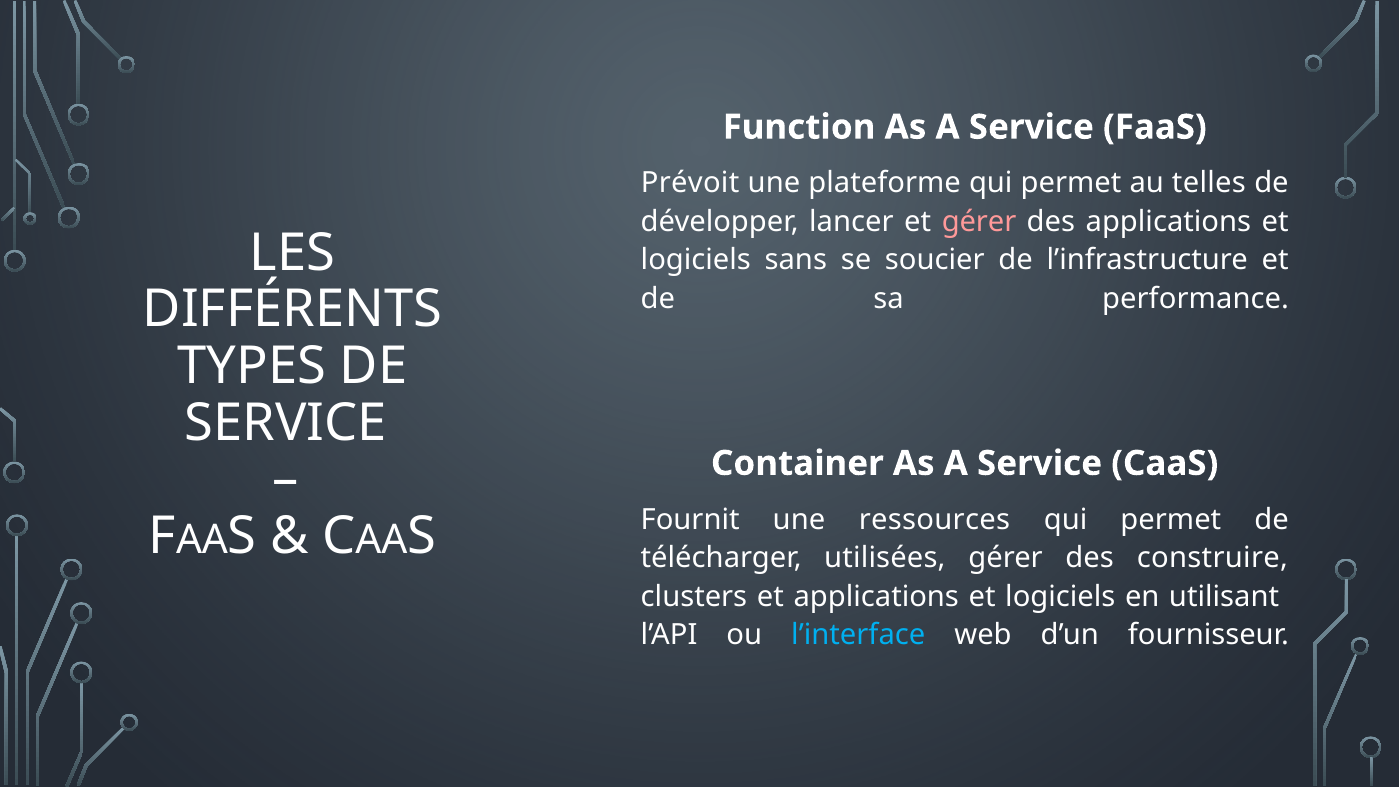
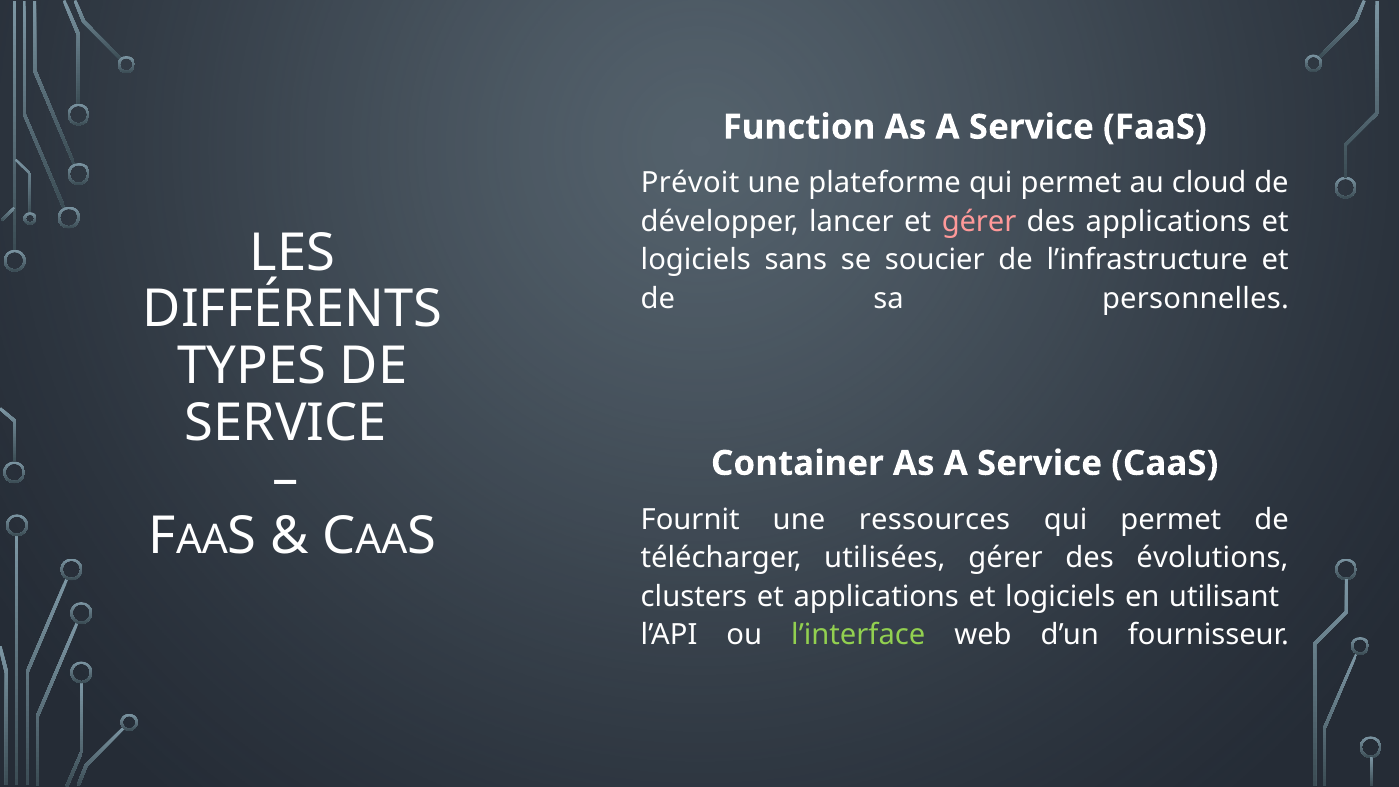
telles: telles -> cloud (1209, 183)
performance: performance -> personnelles (1195, 299)
construire: construire -> évolutions (1212, 558)
l’interface colour: light blue -> light green (858, 635)
